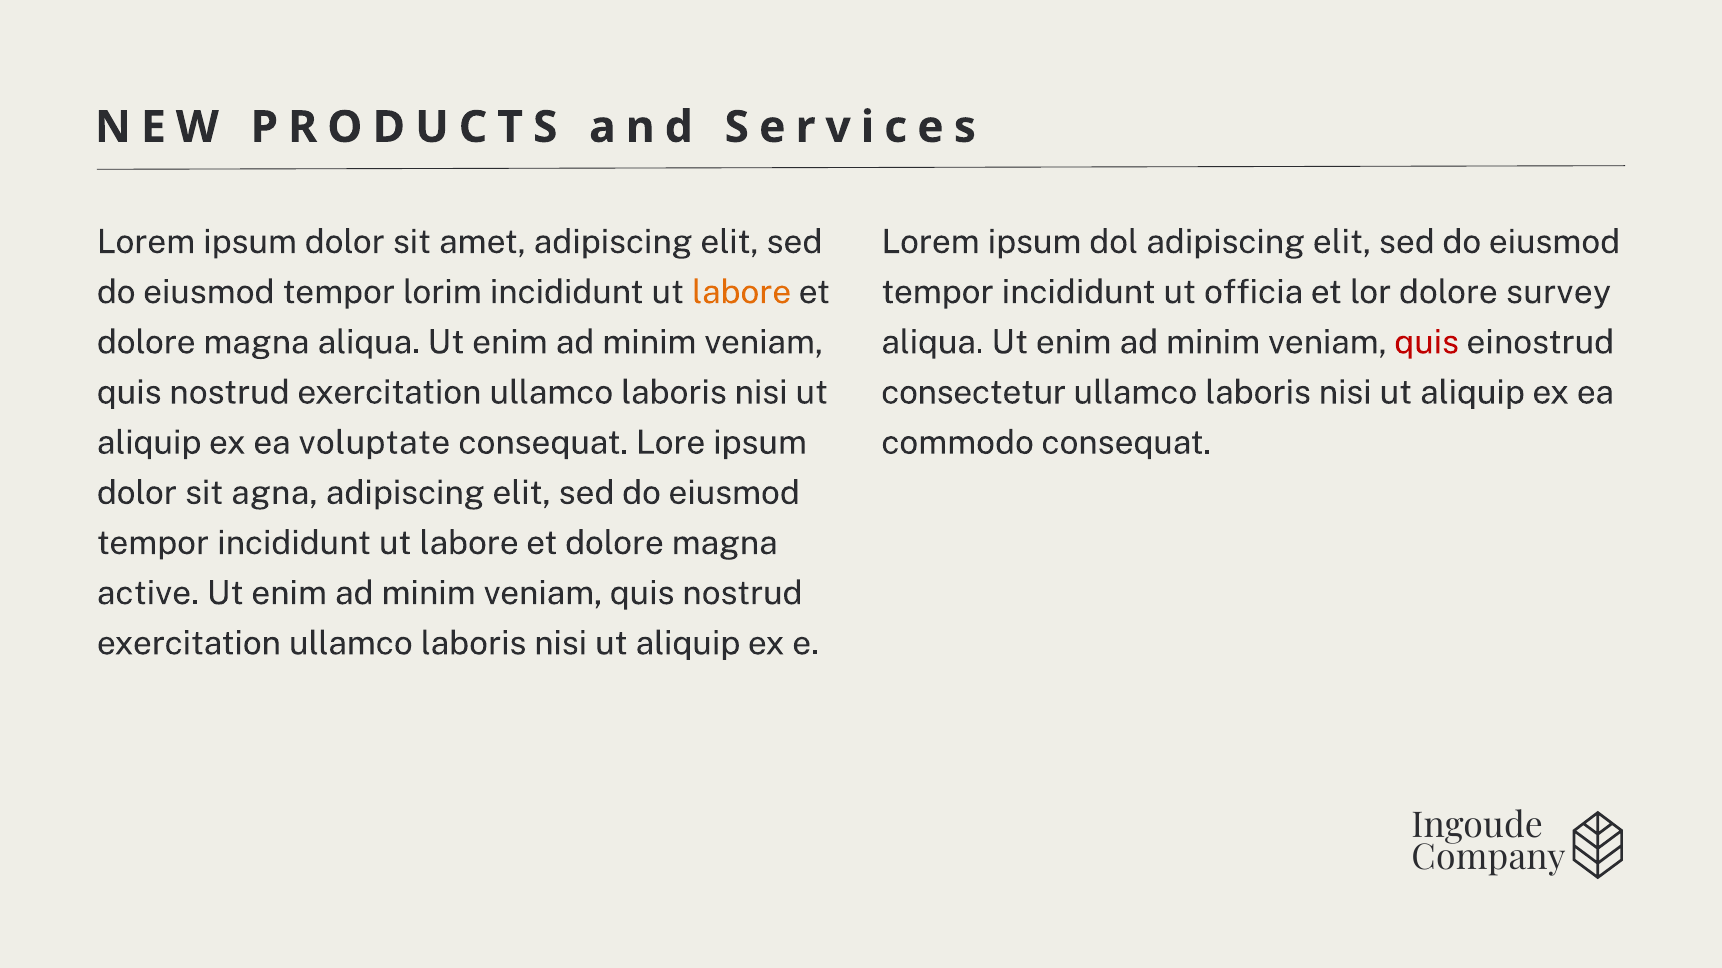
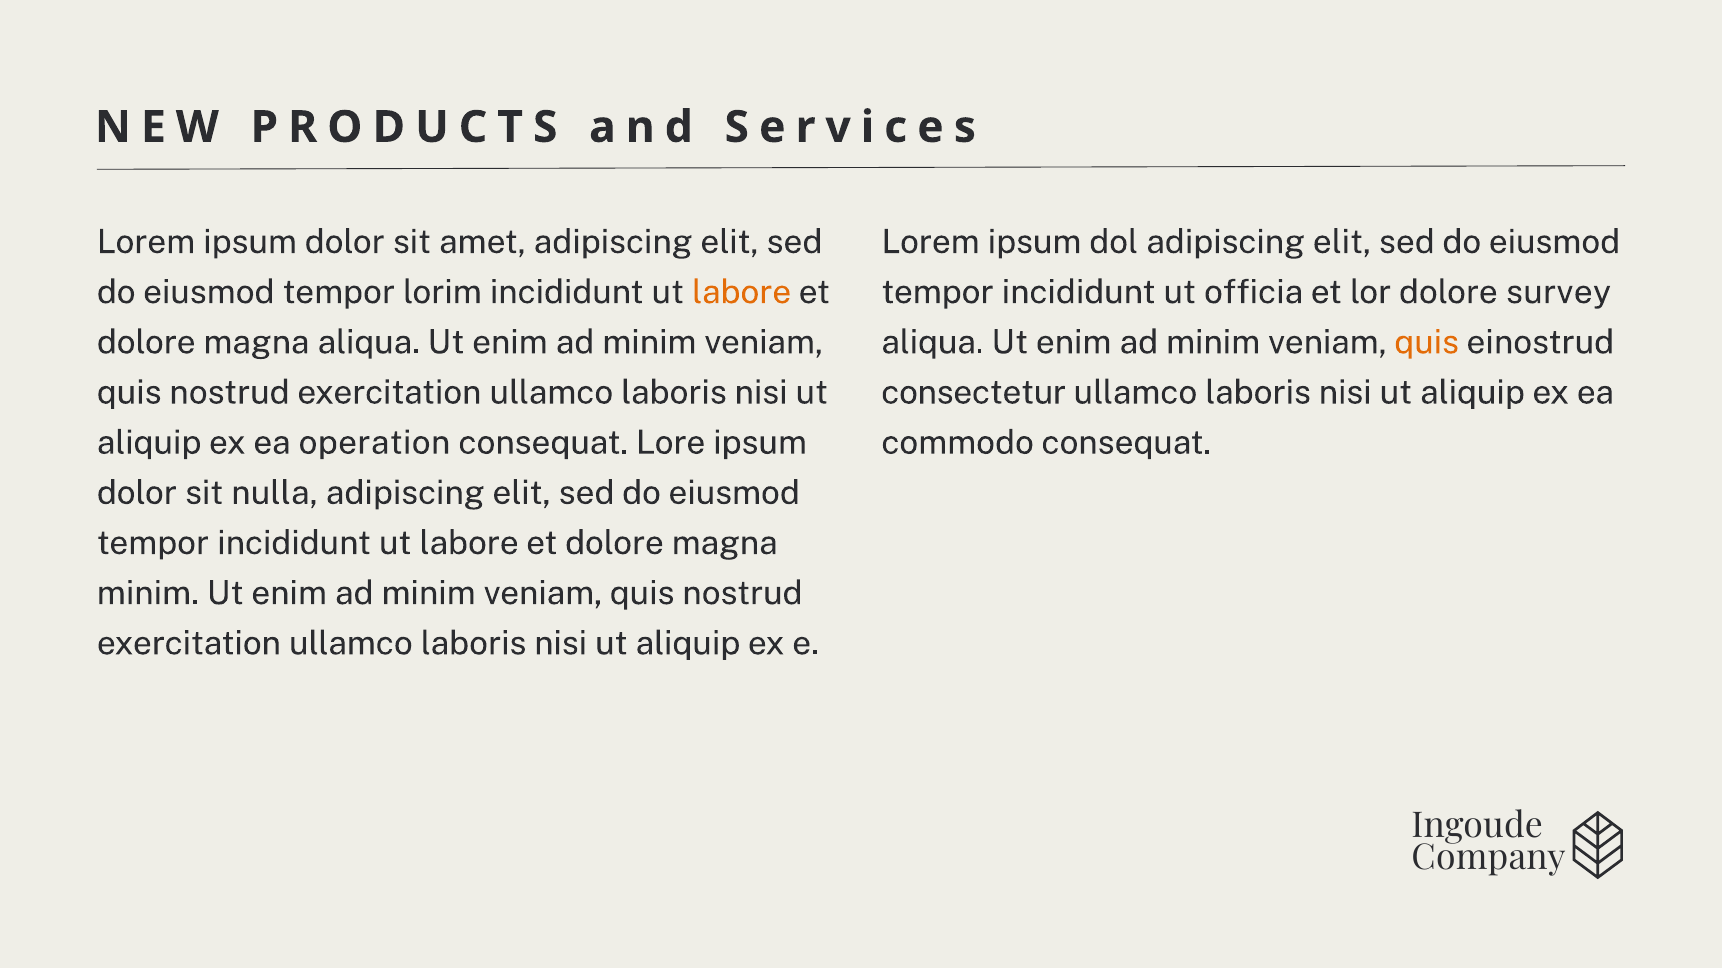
quis colour: red -> orange (1427, 343)
voluptate: voluptate -> operation (374, 443)
agna: agna -> nulla (275, 493)
active: active -> minim (148, 594)
